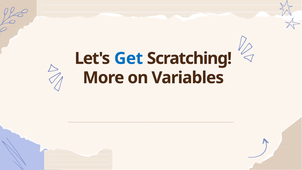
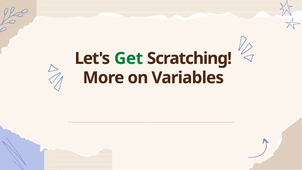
Get colour: blue -> green (129, 58)
